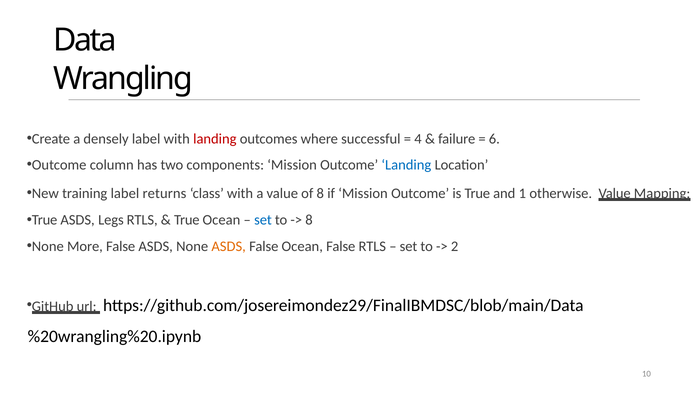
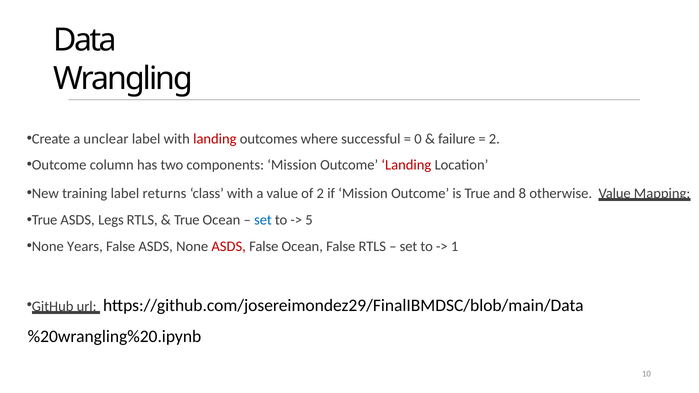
densely: densely -> unclear (106, 139)
4: 4 -> 0 (418, 139)
6: 6 -> 2 (494, 139)
Landing colour: blue -> red (406, 165)
of 8: 8 -> 2 (320, 193)
1: 1 -> 8 (522, 193)
8: 8 -> 5 (309, 220)
More: More -> Years (85, 246)
ASDS colour: orange -> red (229, 246)
2: 2 -> 1 (455, 246)
